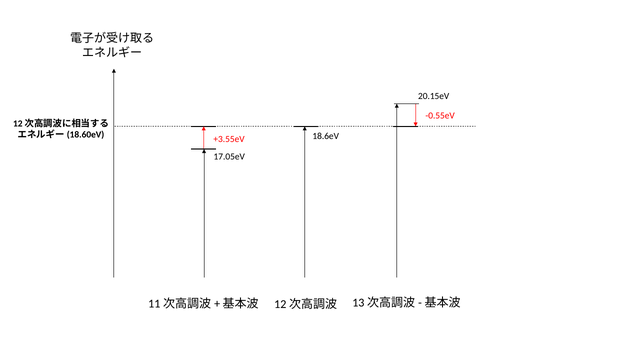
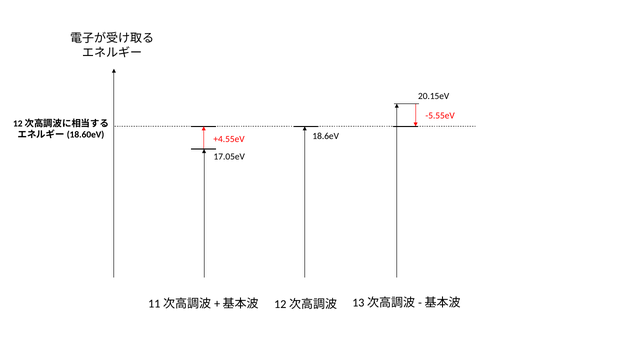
-0.55eV: -0.55eV -> -5.55eV (440, 116)
+3.55eV: +3.55eV -> +4.55eV (229, 139)
